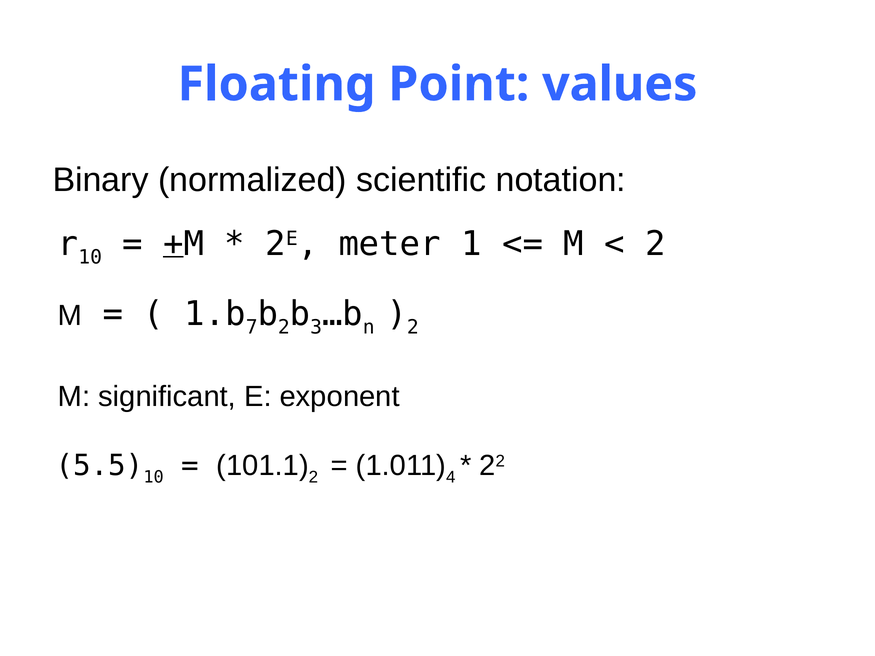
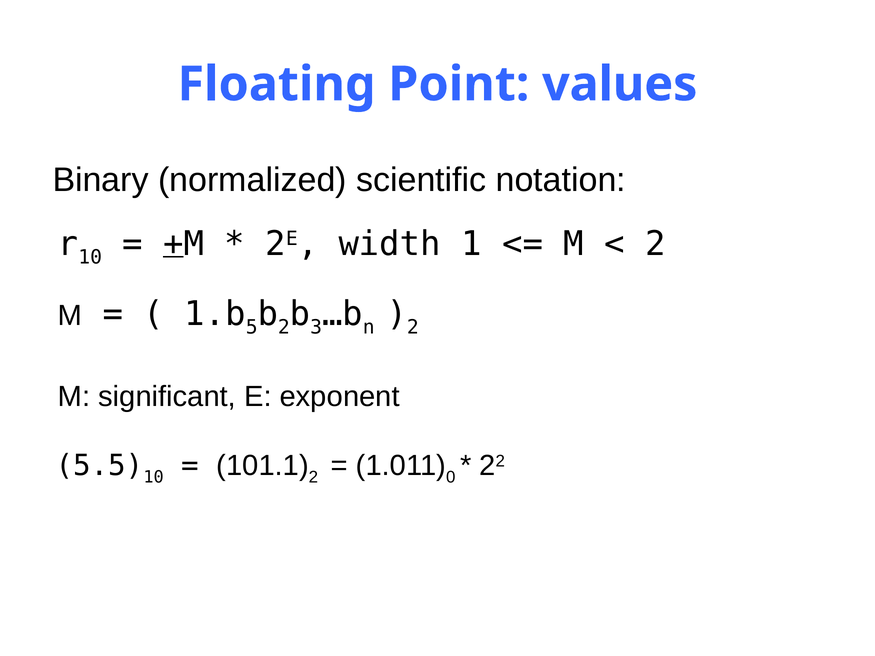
meter: meter -> width (390, 244)
7: 7 -> 5 (252, 327)
4: 4 -> 0 (451, 477)
